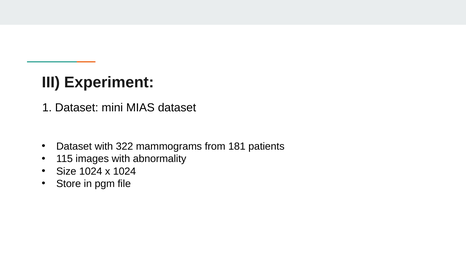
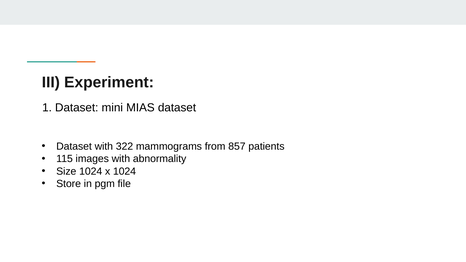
181: 181 -> 857 (237, 147)
